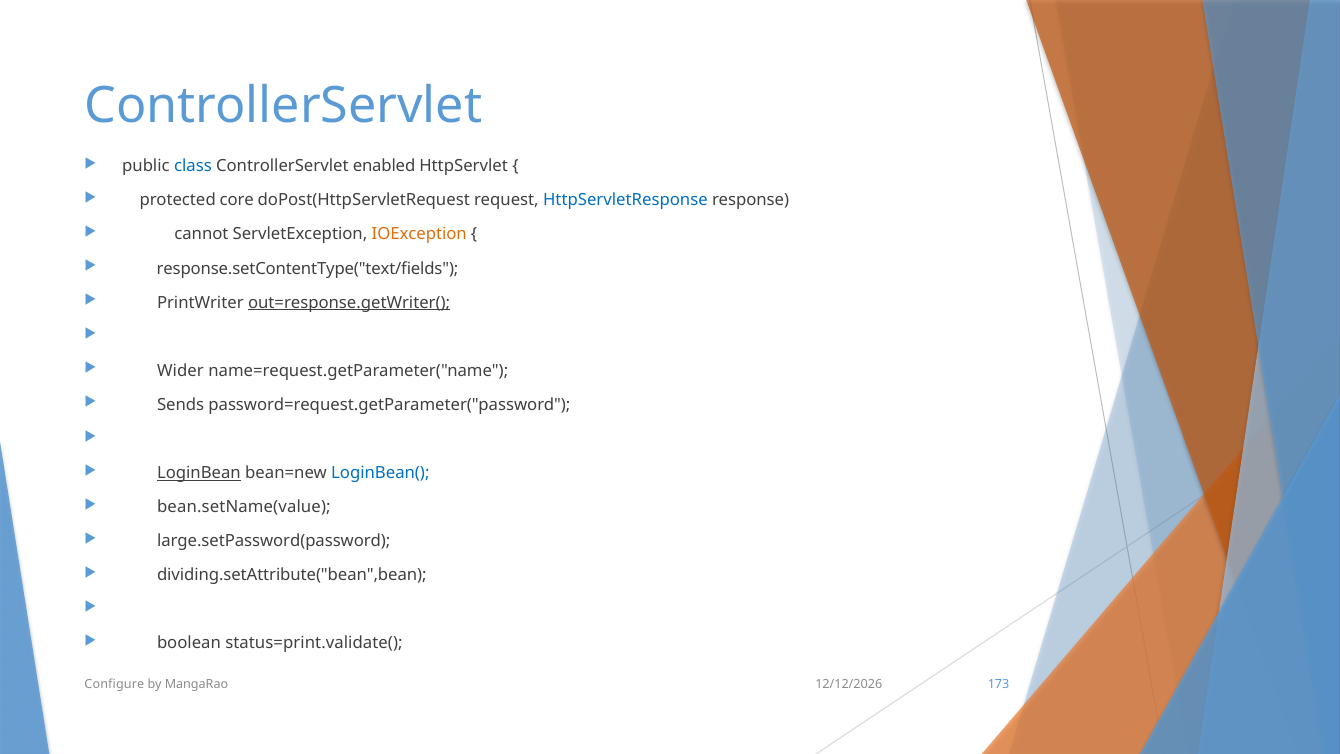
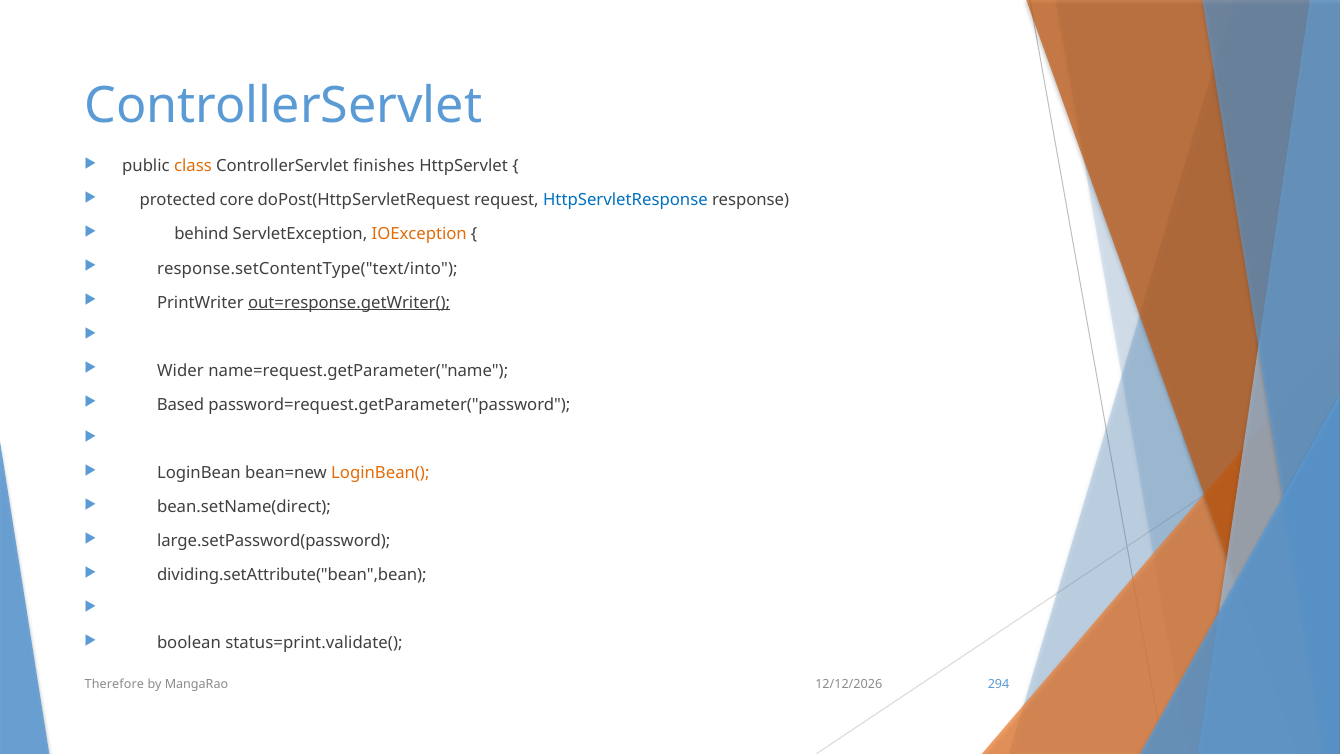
class colour: blue -> orange (193, 166)
enabled: enabled -> finishes (384, 166)
cannot: cannot -> behind (201, 234)
response.setContentType("text/fields: response.setContentType("text/fields -> response.setContentType("text/into (307, 268)
Sends: Sends -> Based (181, 405)
LoginBean underline: present -> none (199, 473)
LoginBean( colour: blue -> orange (380, 473)
bean.setName(value: bean.setName(value -> bean.setName(direct (244, 507)
Configure: Configure -> Therefore (114, 684)
173: 173 -> 294 (999, 684)
